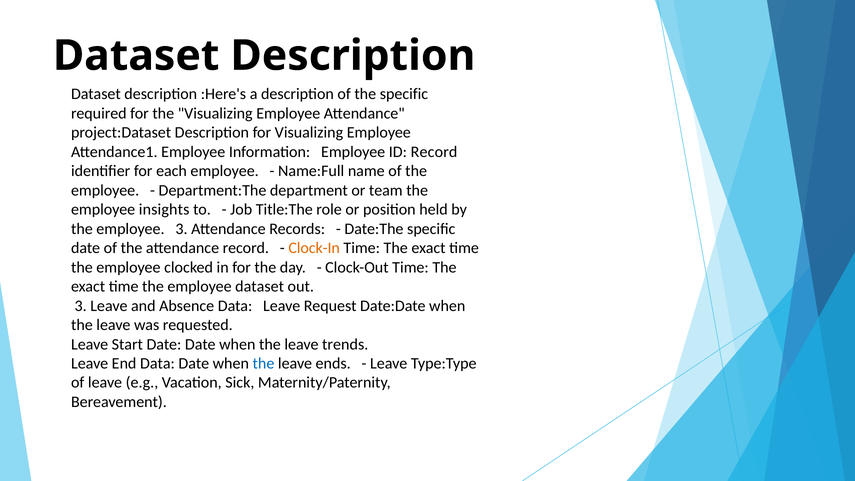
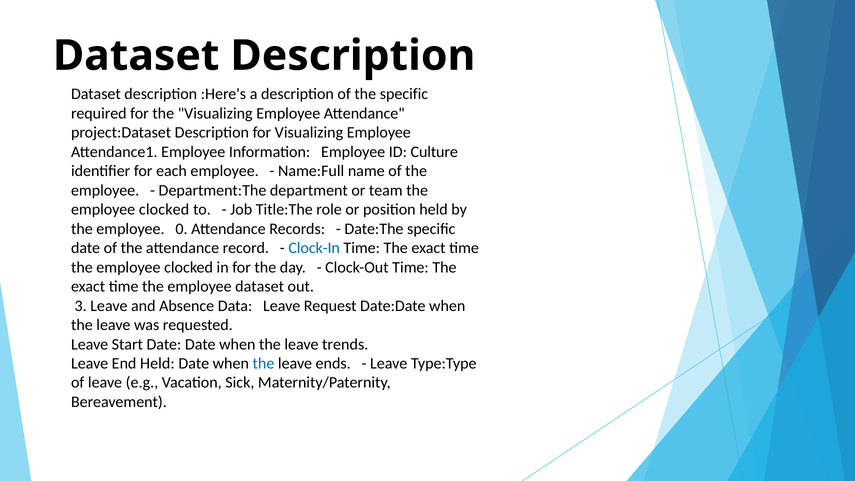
ID Record: Record -> Culture (434, 152)
insights: insights -> clocked (164, 210)
employee 3: 3 -> 0 (182, 229)
Clock-In colour: orange -> blue (314, 248)
End Data: Data -> Held (157, 363)
